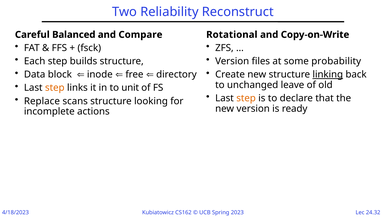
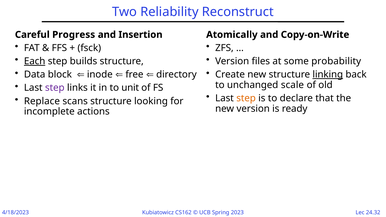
Balanced: Balanced -> Progress (74, 35)
Compare: Compare -> Insertion (140, 35)
Rotational: Rotational -> Atomically (232, 35)
Each underline: none -> present (35, 61)
leave: leave -> scale (292, 85)
step colour: orange -> purple (55, 88)
